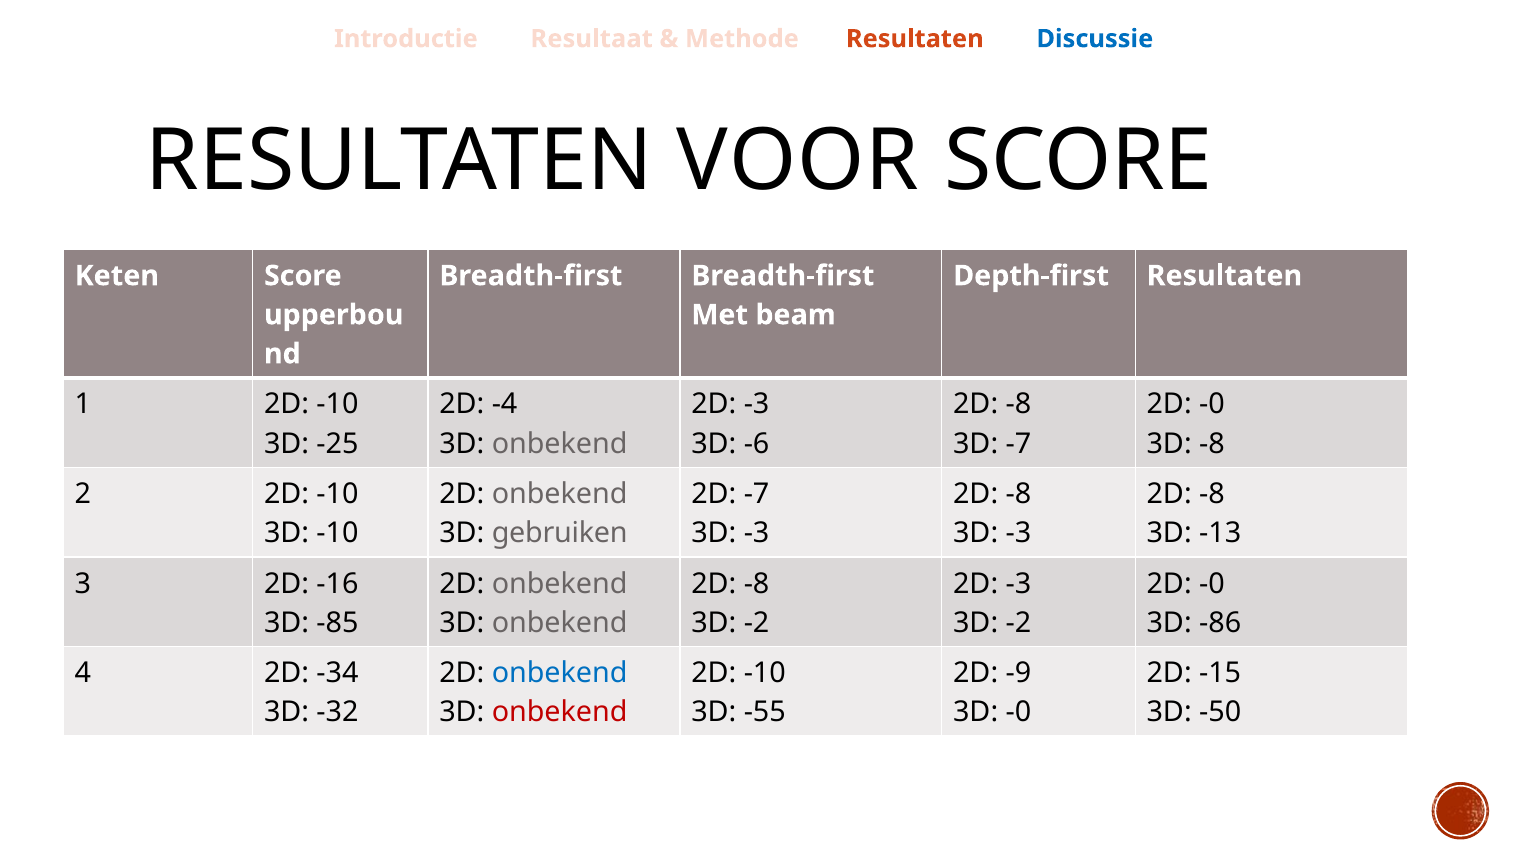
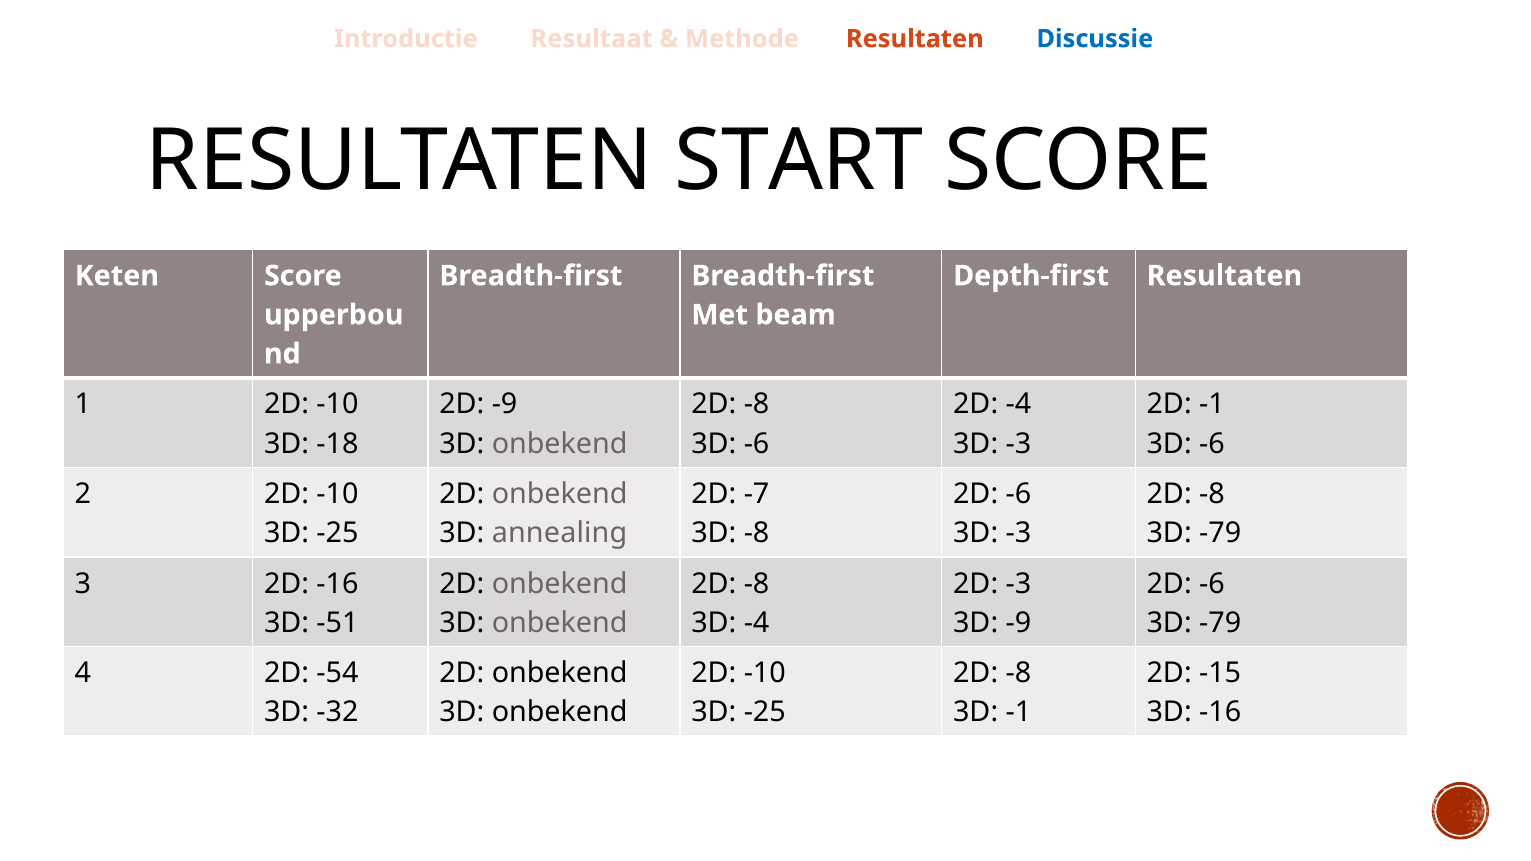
VOOR: VOOR -> START (799, 161)
2D -4: -4 -> -9 (505, 405)
-3: -3 -> -8 (757, 405)
-8: -8 -> -4 (1018, 405)
-0: -0 -> -1 (1212, 405)
-25: -25 -> -18 (337, 444)
-7: -7 -> -3 (1018, 444)
-8: -8 -> -6 (1212, 444)
-8: -8 -> -6 (1018, 494)
-10: -10 -> -25 (337, 533)
gebruiken: gebruiken -> annealing (560, 533)
-3: -3 -> -8 (757, 533)
-13: -13 -> -79 (1220, 533)
-0: -0 -> -6 (1212, 584)
-85: -85 -> -51 (337, 623)
-2: -2 -> -4 (757, 623)
-2: -2 -> -9 (1018, 623)
-86: -86 -> -79 (1220, 623)
-34: -34 -> -54 (337, 674)
onbekend colour: blue -> black (560, 674)
-9: -9 -> -8 (1018, 674)
onbekend colour: red -> black (560, 713)
-55: -55 -> -25 (765, 713)
3D -0: -0 -> -1 (1018, 713)
3D -50: -50 -> -16 (1220, 713)
